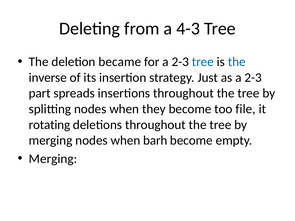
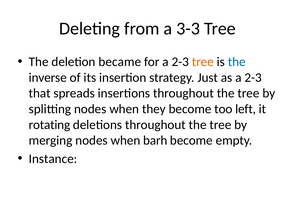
4-3: 4-3 -> 3-3 (188, 29)
tree colour: blue -> orange (203, 62)
part: part -> that (40, 93)
file: file -> left (246, 109)
Merging: Merging -> Instance (53, 159)
